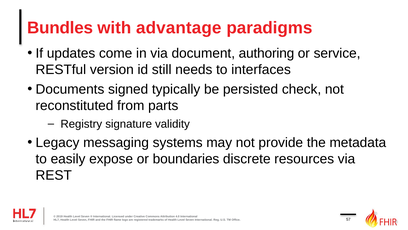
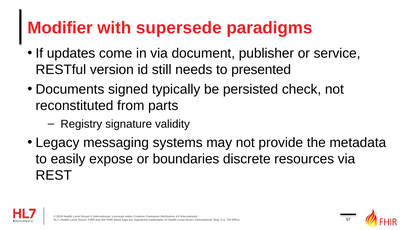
Bundles: Bundles -> Modifier (60, 28)
advantage: advantage -> supersede (179, 28)
authoring: authoring -> publisher (266, 53)
interfaces: interfaces -> presented (261, 70)
